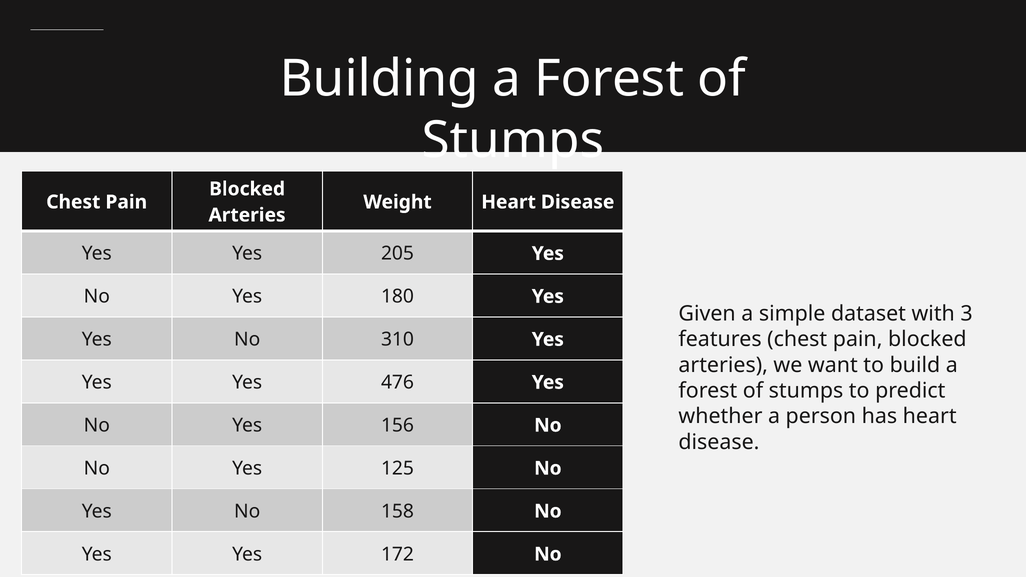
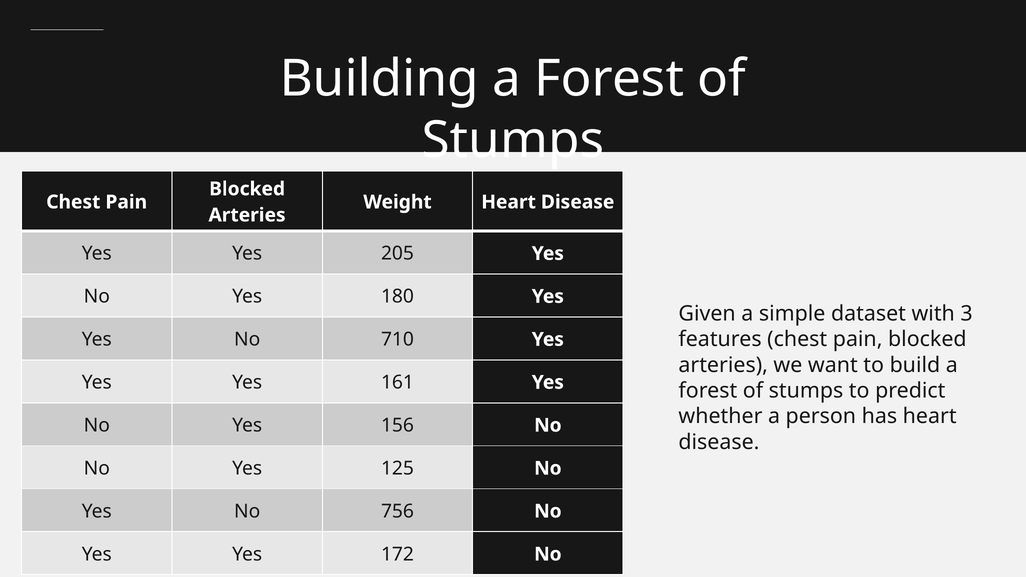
310: 310 -> 710 (397, 340)
476: 476 -> 161 (397, 382)
158: 158 -> 756 (397, 511)
